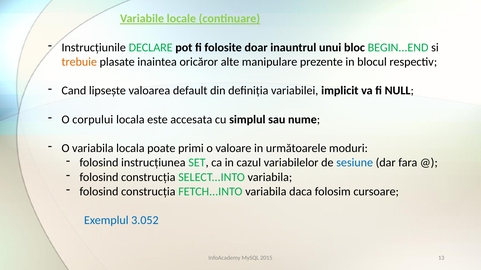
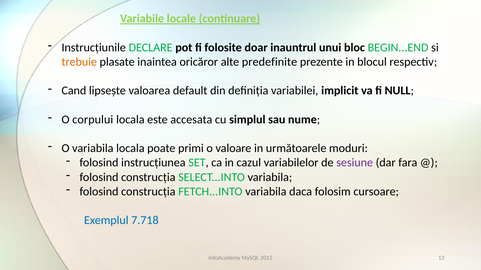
manipulare: manipulare -> predefinite (270, 62)
sesiune colour: blue -> purple (355, 163)
3.052: 3.052 -> 7.718 (145, 221)
